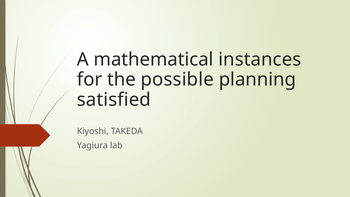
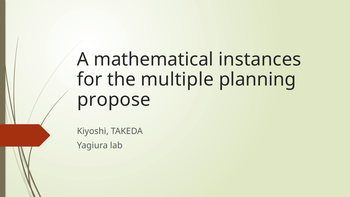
possible: possible -> multiple (177, 79)
satisfied: satisfied -> propose (114, 100)
